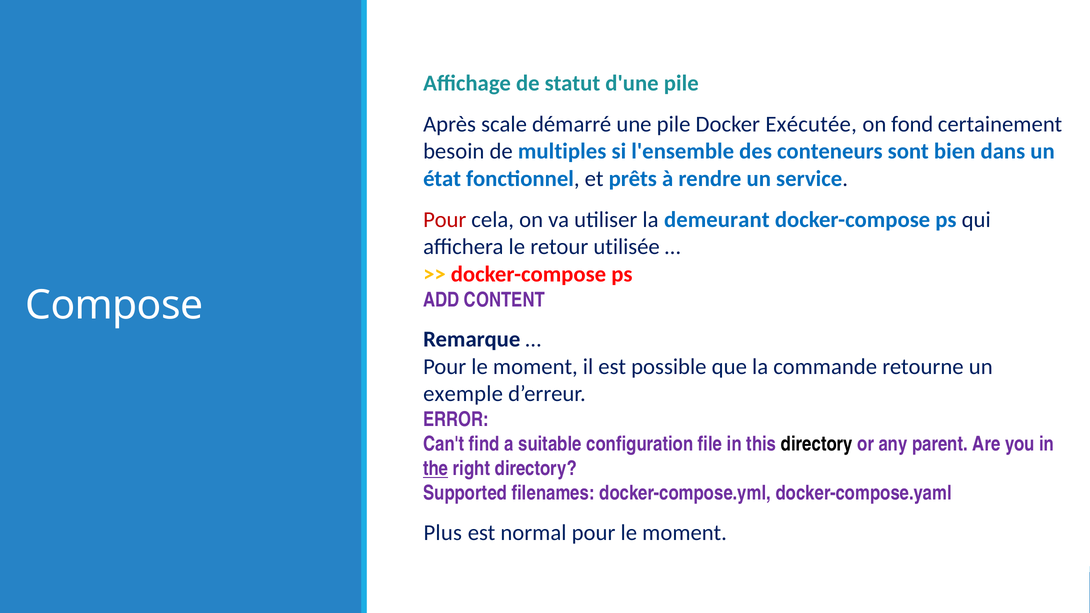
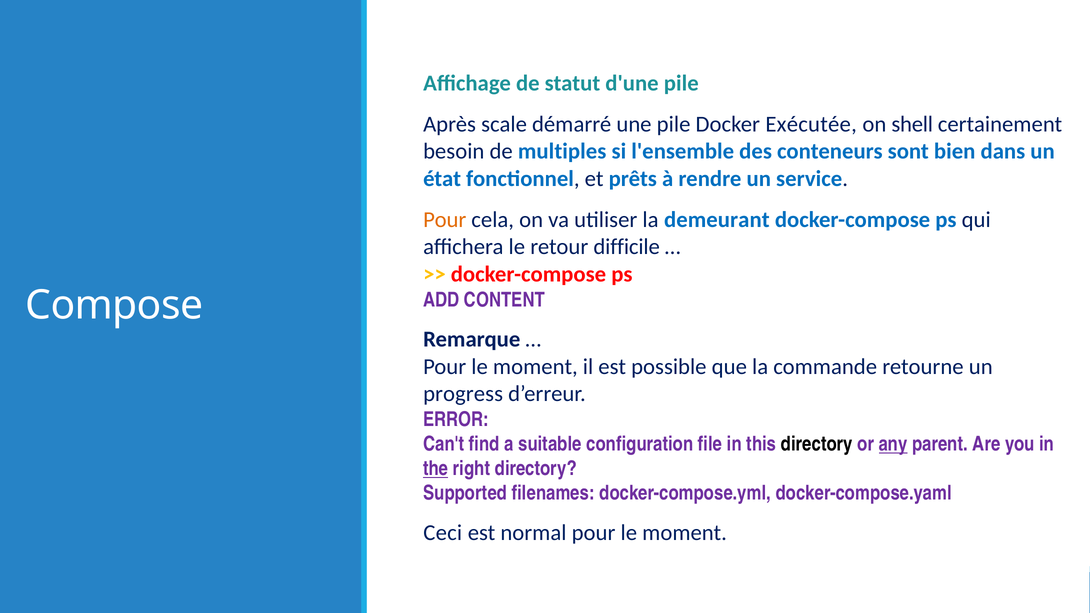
fond: fond -> shell (912, 124)
Pour colour: red -> orange (445, 220)
utilisée: utilisée -> difficile (627, 247)
exemple: exemple -> progress (463, 394)
any underline: none -> present (893, 444)
Plus: Plus -> Ceci (443, 533)
